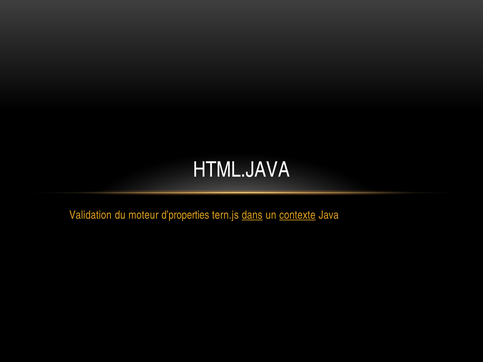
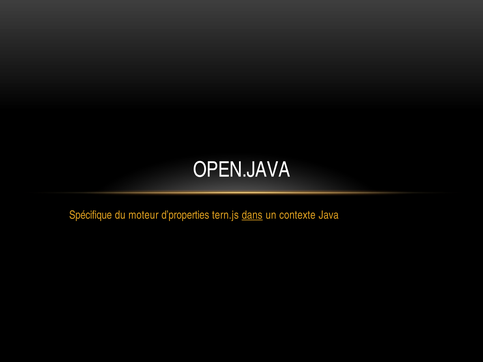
HTML.JAVA: HTML.JAVA -> OPEN.JAVA (242, 170)
Validation: Validation -> Spécifique (91, 215)
contexte underline: present -> none (297, 215)
